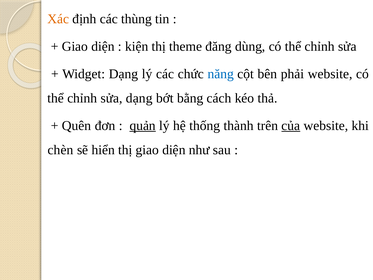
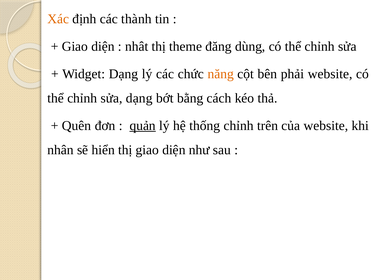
thùng: thùng -> thành (136, 19)
kiện: kiện -> nhât (137, 46)
năng colour: blue -> orange (221, 74)
thống thành: thành -> chỉnh (239, 125)
của underline: present -> none (291, 125)
chèn: chèn -> nhân (61, 150)
